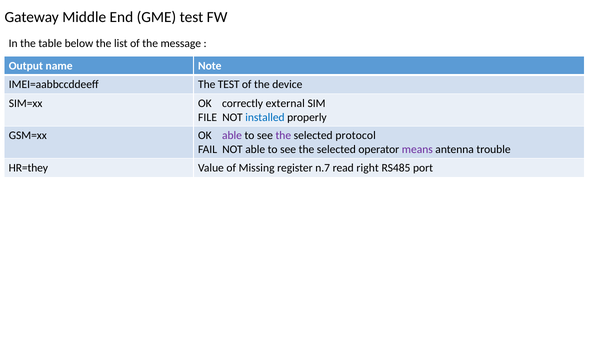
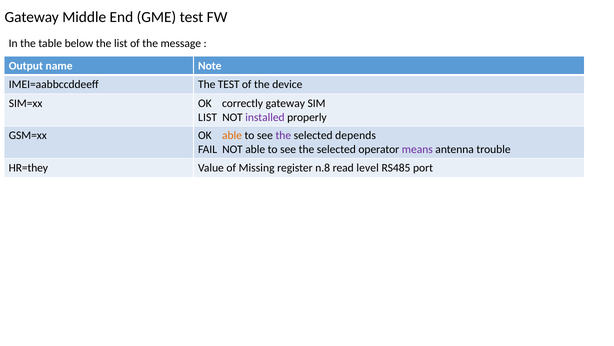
correctly external: external -> gateway (285, 103)
FILE: FILE -> LIST (208, 117)
installed colour: blue -> purple (265, 117)
able colour: purple -> orange (232, 135)
protocol: protocol -> depends (356, 135)
n.7: n.7 -> n.8 (323, 168)
right: right -> level (368, 168)
